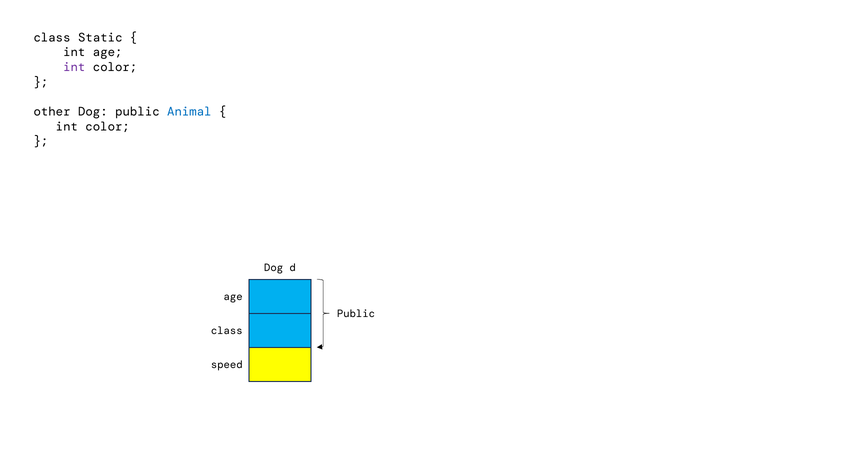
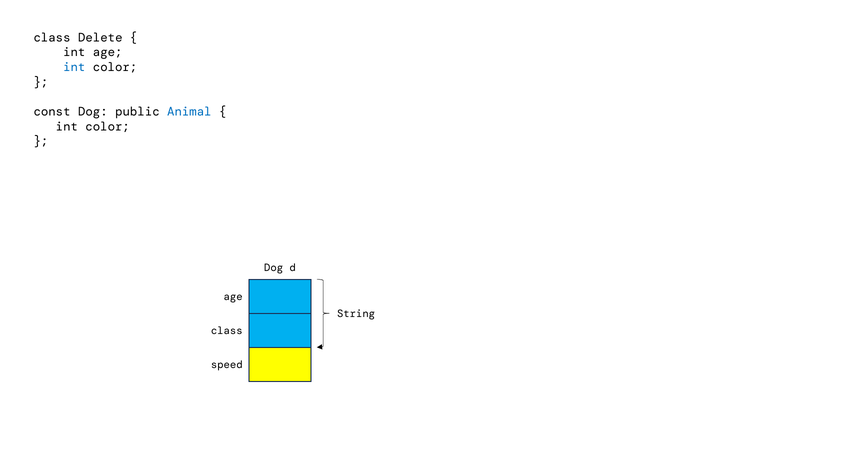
Static: Static -> Delete (100, 38)
int colour: purple -> blue (74, 67)
other: other -> const (52, 112)
Public: Public -> String (356, 314)
